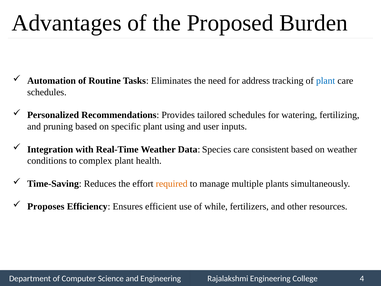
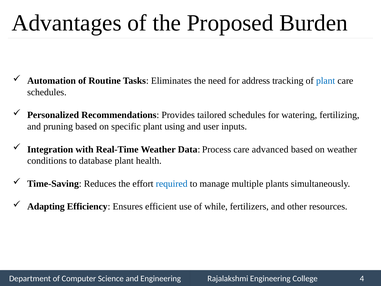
Species: Species -> Process (217, 149)
consistent: consistent -> advanced (270, 149)
complex: complex -> database (96, 161)
required colour: orange -> blue (172, 184)
Proposes: Proposes -> Adapting (46, 206)
